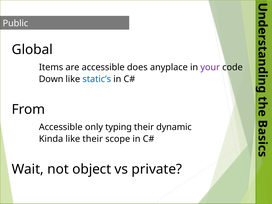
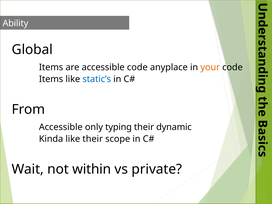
Public: Public -> Ability (15, 23)
accessible does: does -> code (137, 67)
your colour: purple -> orange (210, 67)
Down: Down -> Items (51, 79)
object: object -> within (92, 169)
